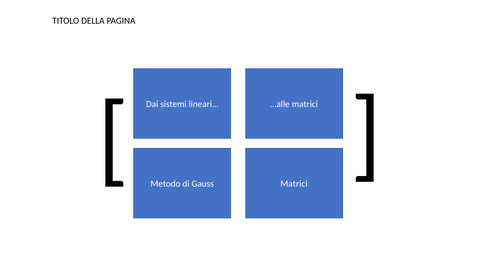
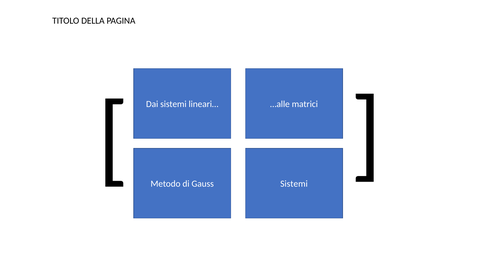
Matrici: Matrici -> Sistemi (294, 184)
